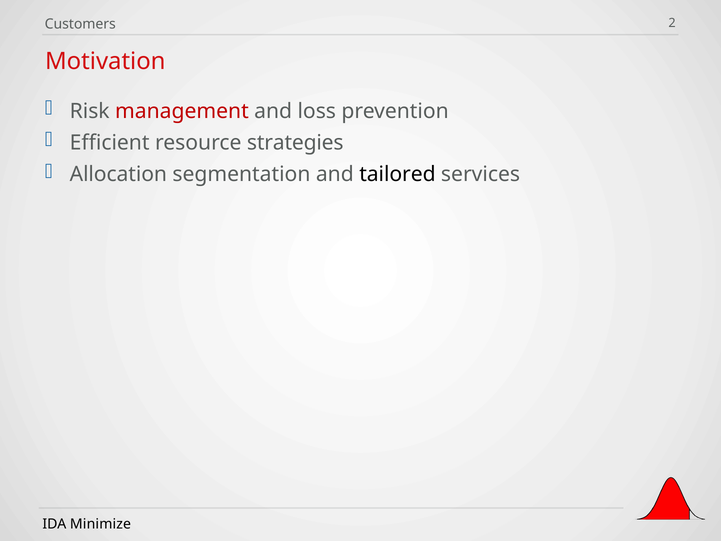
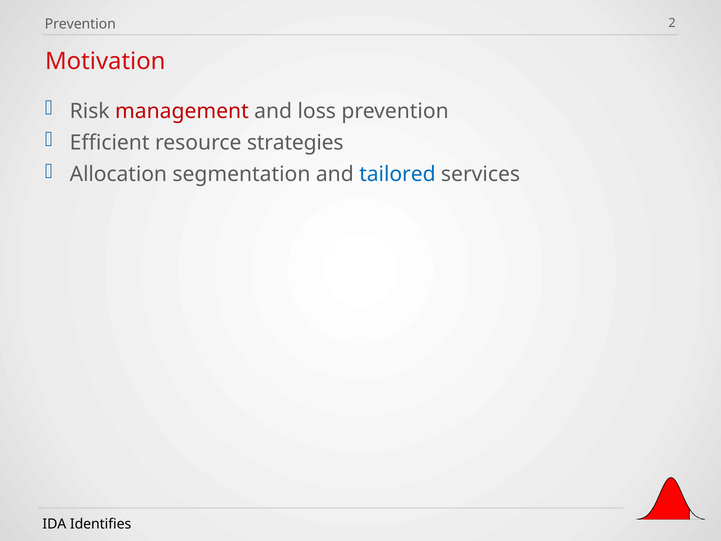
Customers: Customers -> Prevention (80, 24)
tailored colour: black -> blue (397, 174)
Minimize: Minimize -> Identifies (101, 524)
